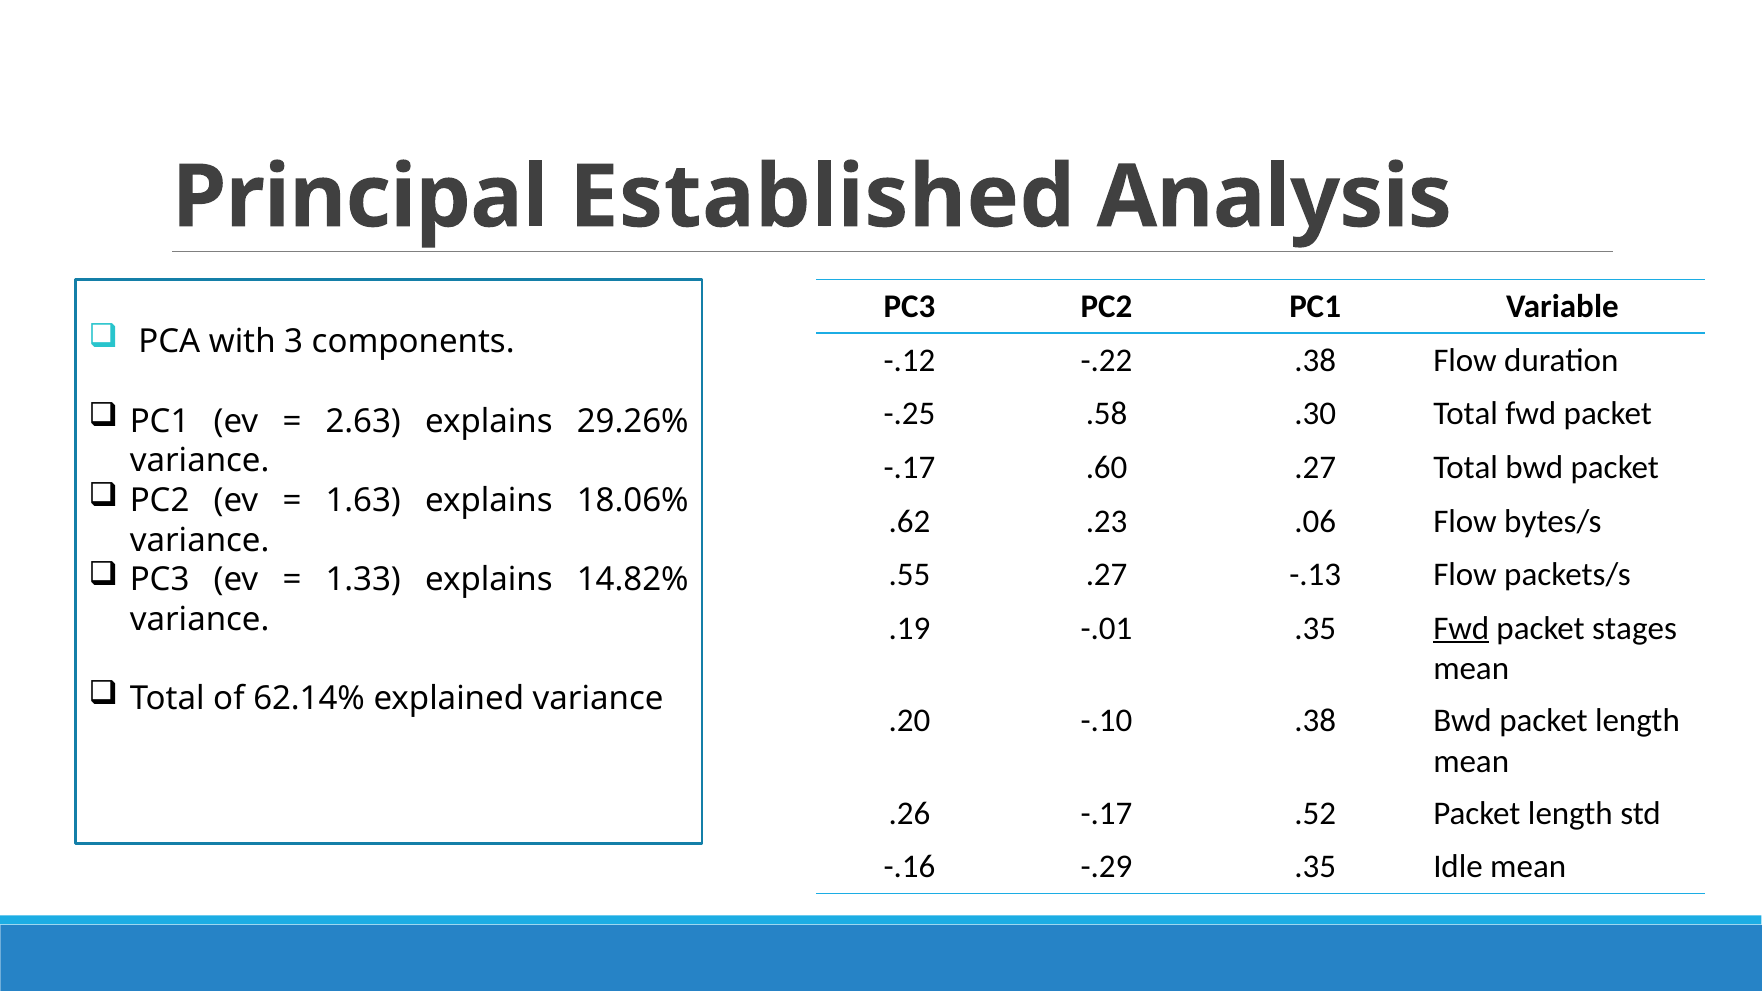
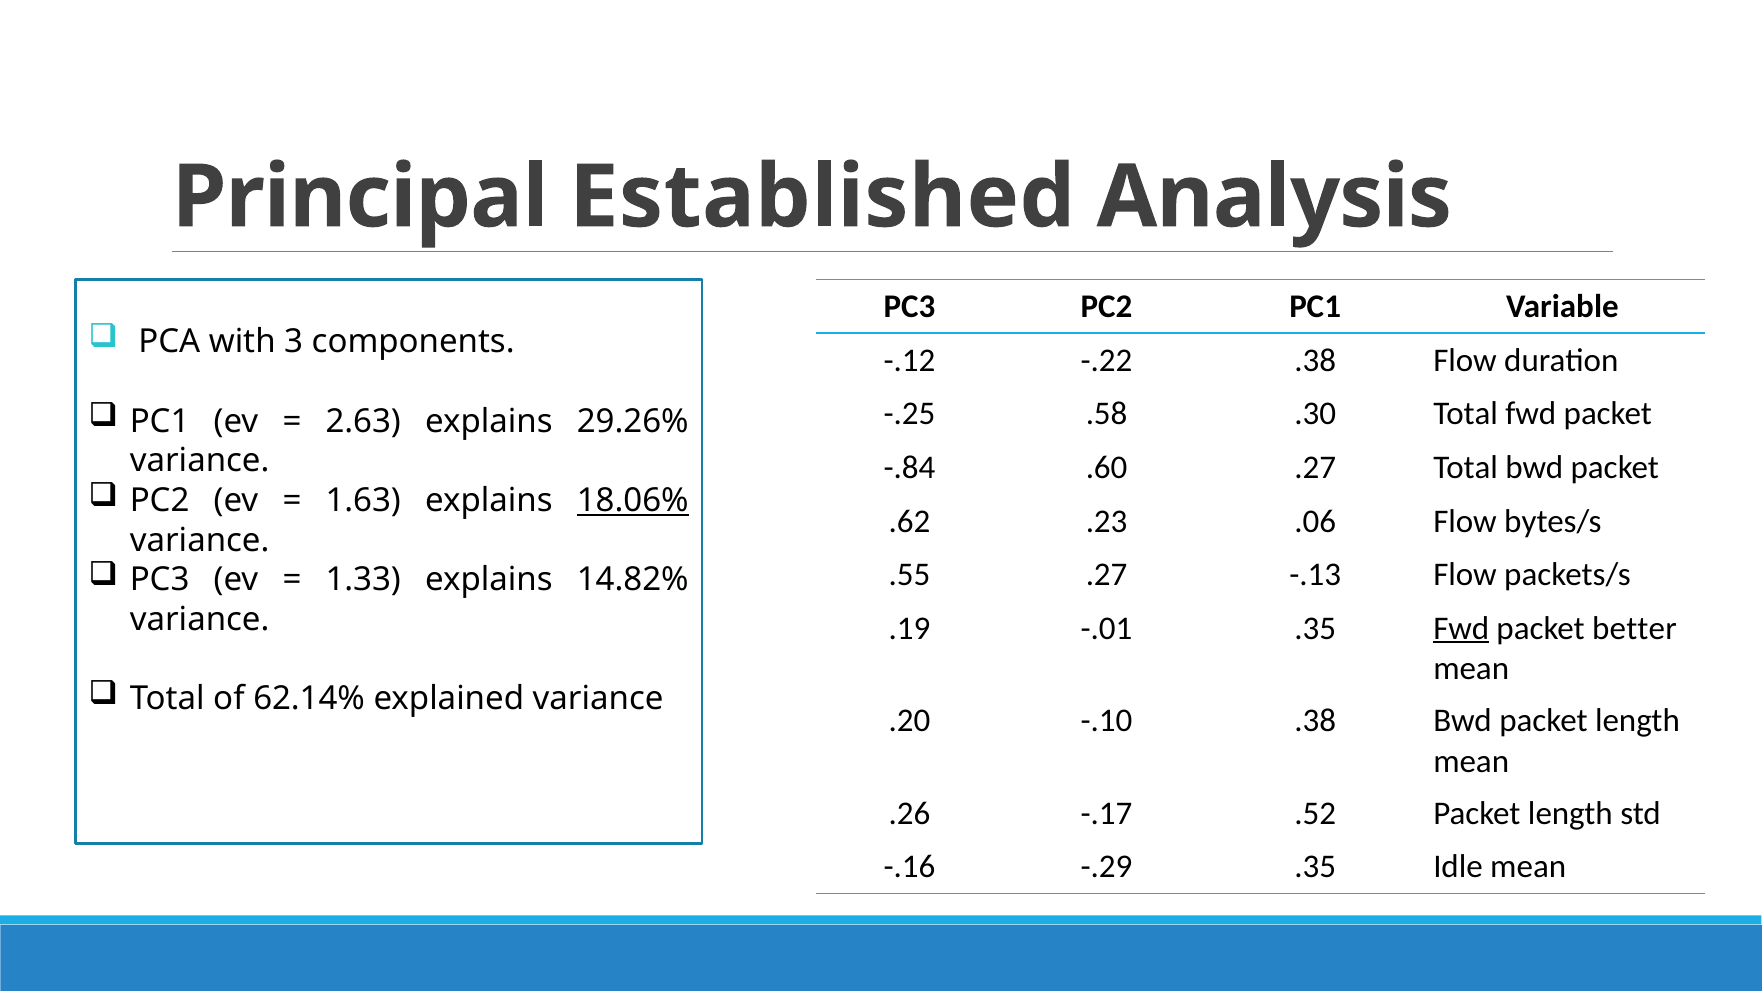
-.17: -.17 -> -.84 (909, 468)
18.06% underline: none -> present (633, 501)
stages: stages -> better (1634, 628)
